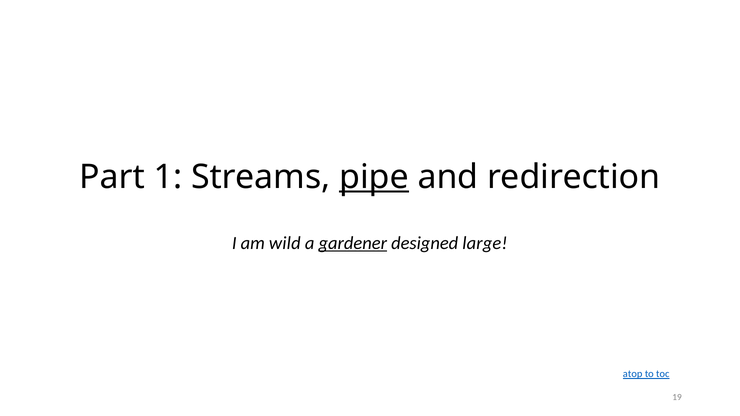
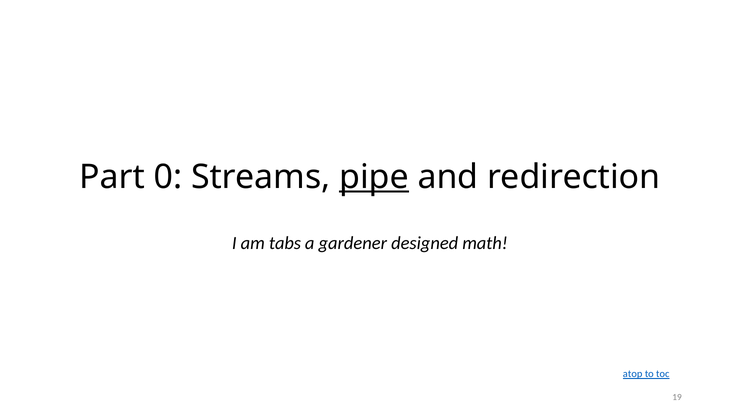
1: 1 -> 0 (168, 177)
wild: wild -> tabs (285, 243)
gardener underline: present -> none (353, 243)
large: large -> math (485, 243)
